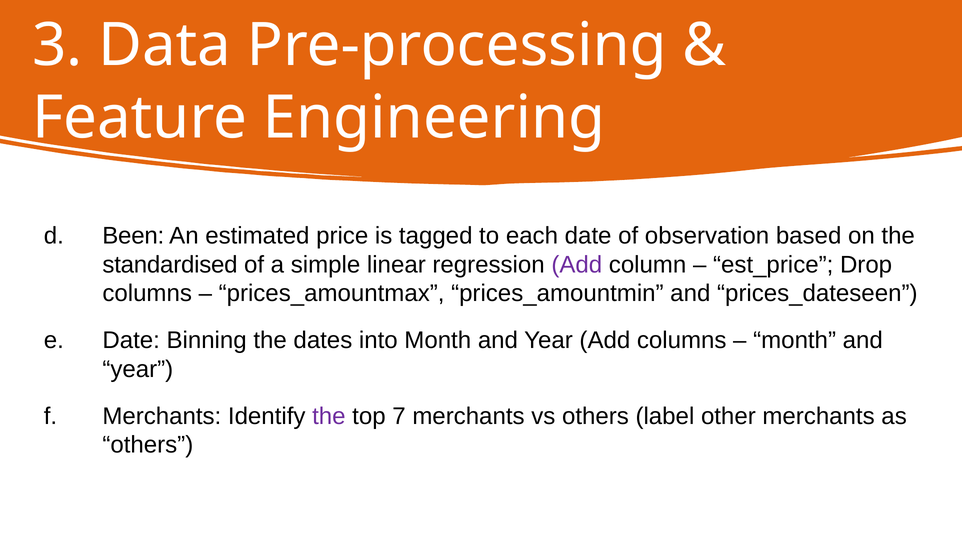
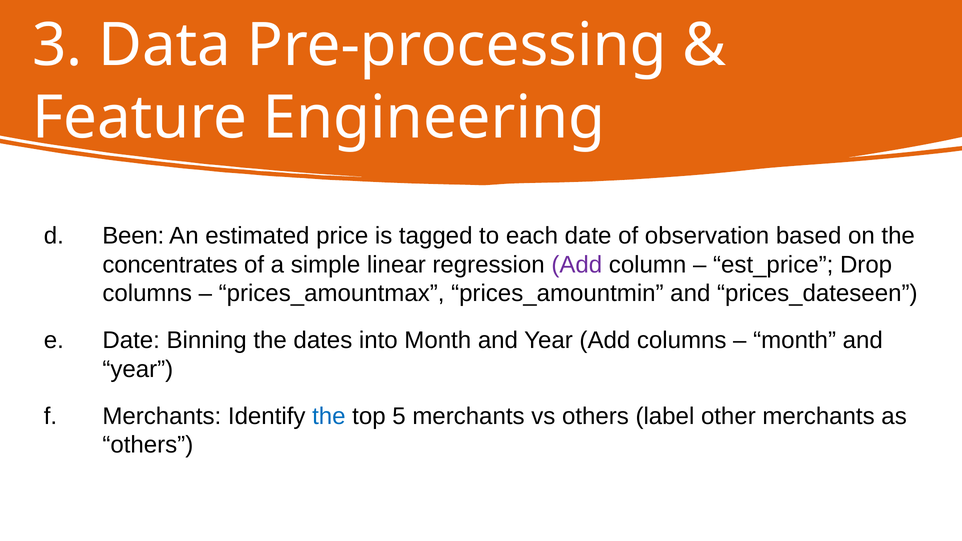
standardised: standardised -> concentrates (170, 265)
the colour: purple -> blue (329, 416)
7: 7 -> 5 (399, 416)
